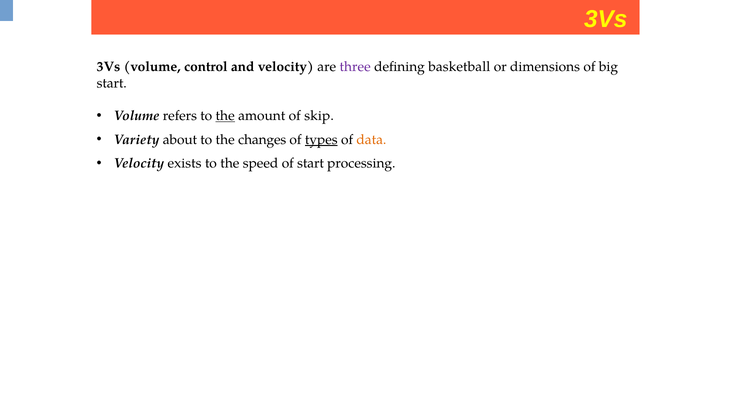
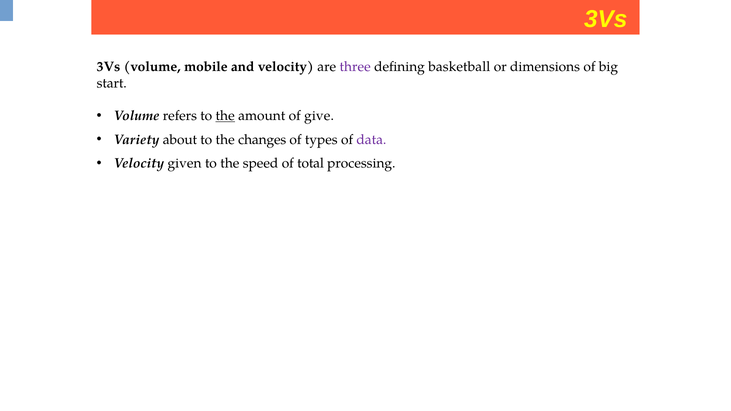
control: control -> mobile (206, 67)
skip: skip -> give (319, 116)
types underline: present -> none (321, 140)
data colour: orange -> purple (371, 140)
exists: exists -> given (185, 163)
of start: start -> total (311, 163)
